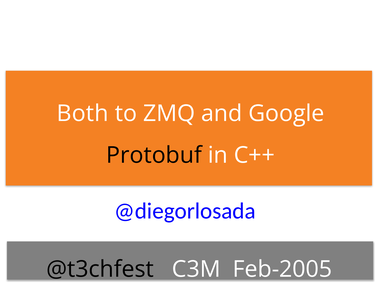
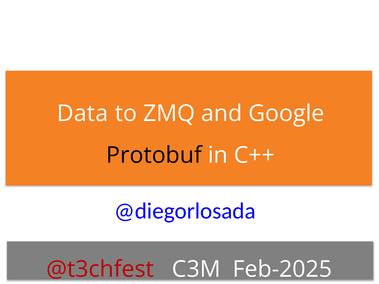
Both: Both -> Data (83, 114)
@t3chfest colour: black -> red (100, 270)
Feb-2005: Feb-2005 -> Feb-2025 (282, 270)
